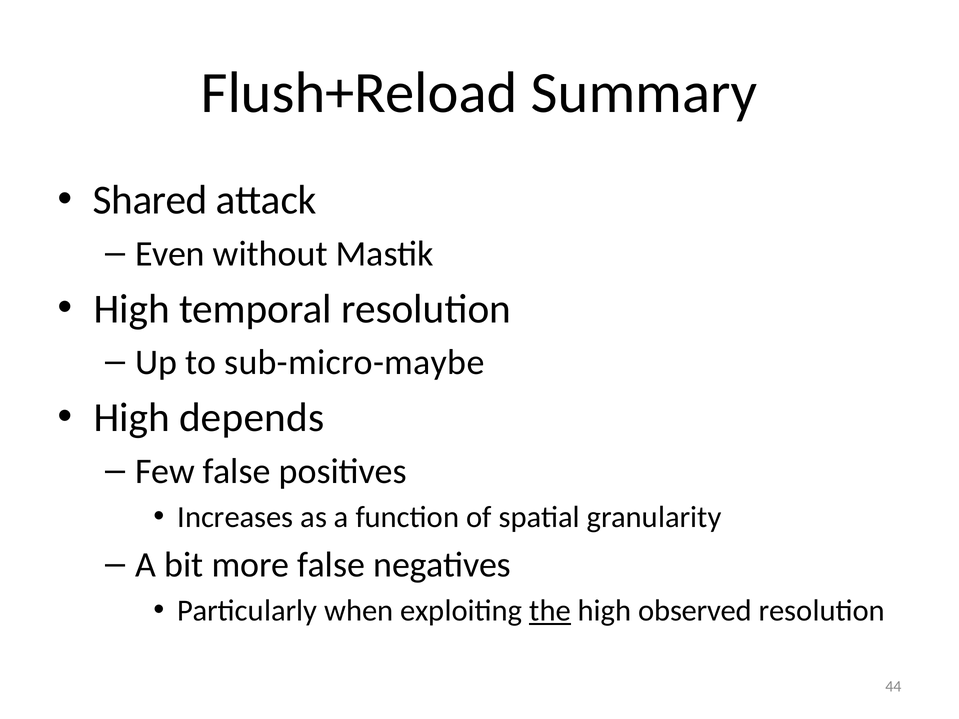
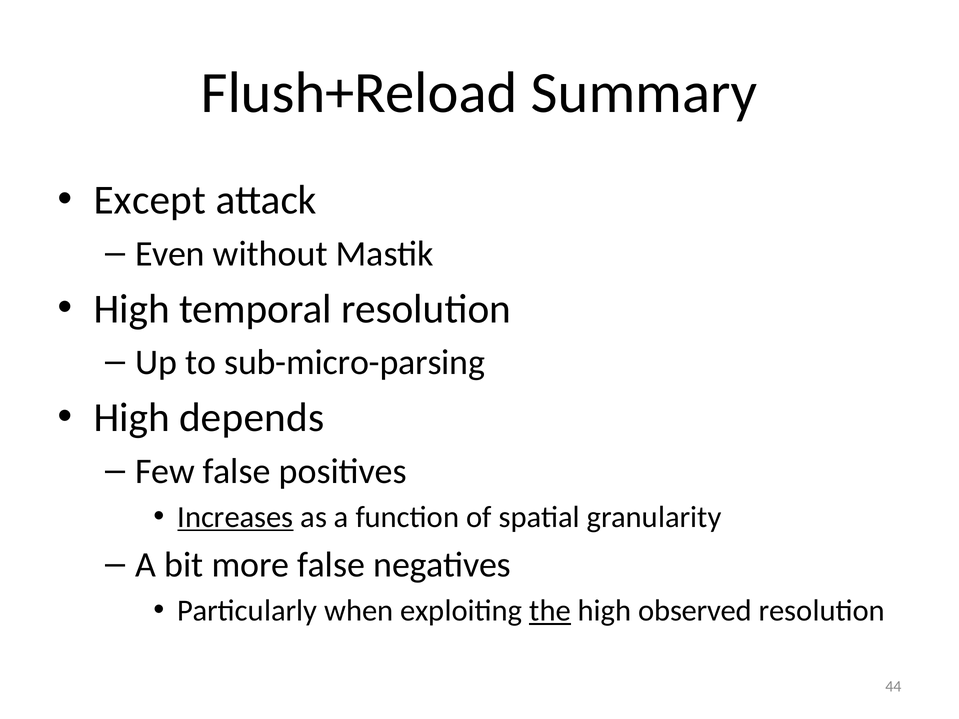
Shared: Shared -> Except (150, 200)
sub-micro-maybe: sub-micro-maybe -> sub-micro-parsing (355, 363)
Increases underline: none -> present (235, 517)
